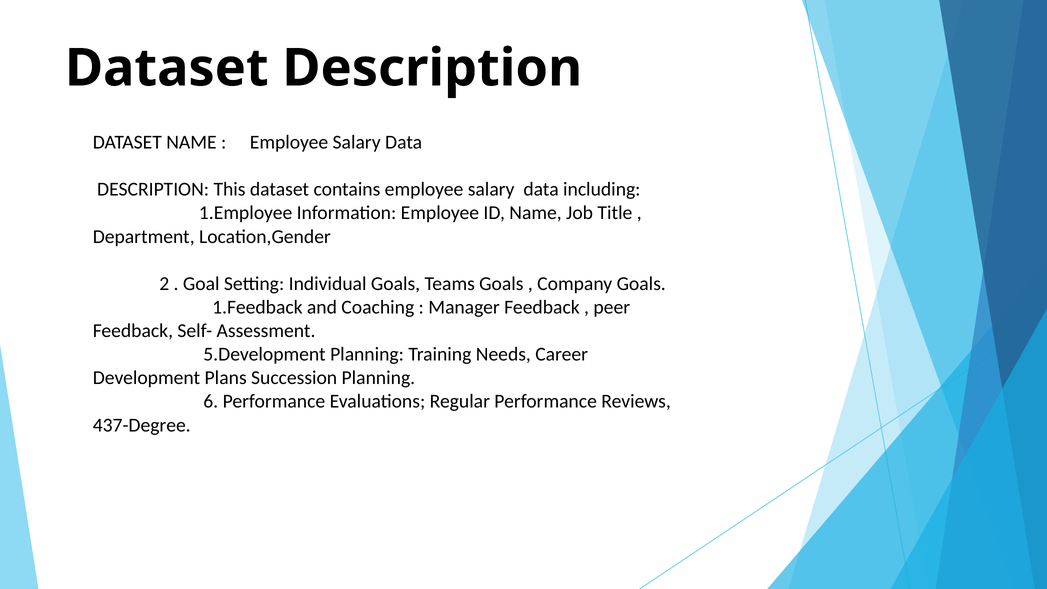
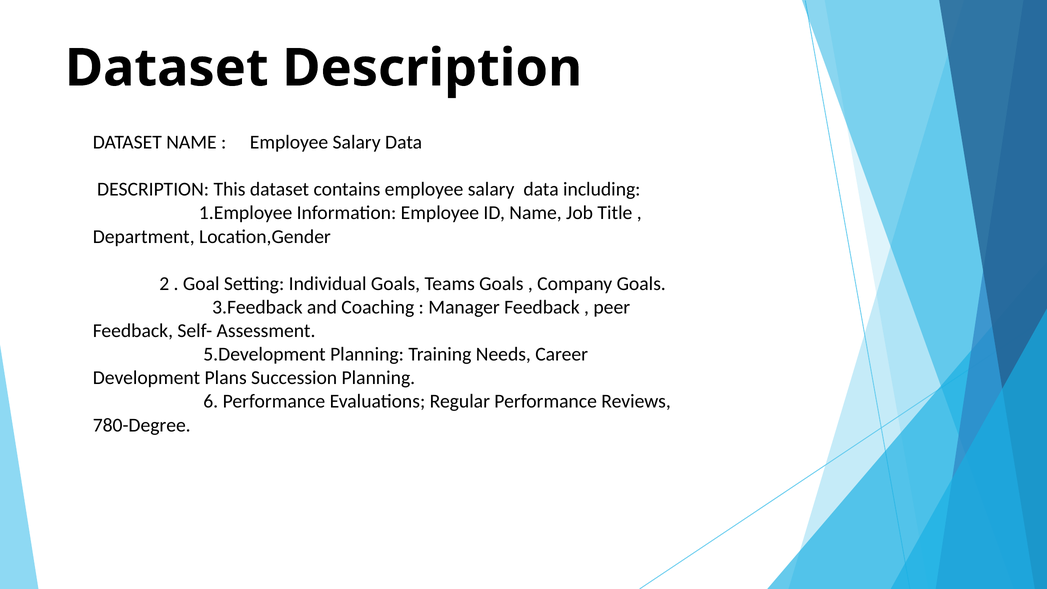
1.Feedback: 1.Feedback -> 3.Feedback (257, 307)
437-Degree: 437-Degree -> 780-Degree (142, 425)
